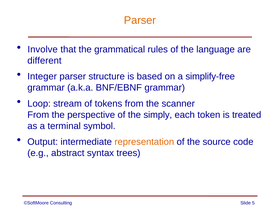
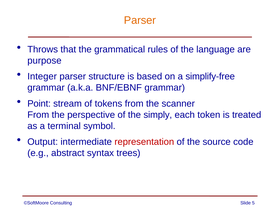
Involve: Involve -> Throws (43, 49)
different: different -> purpose (44, 61)
Loop: Loop -> Point (39, 104)
representation colour: orange -> red (144, 142)
